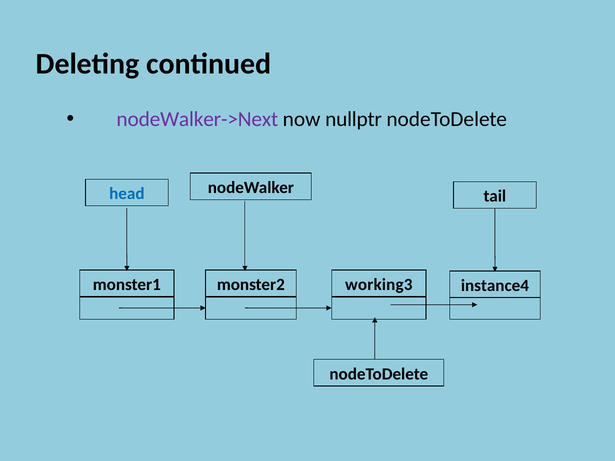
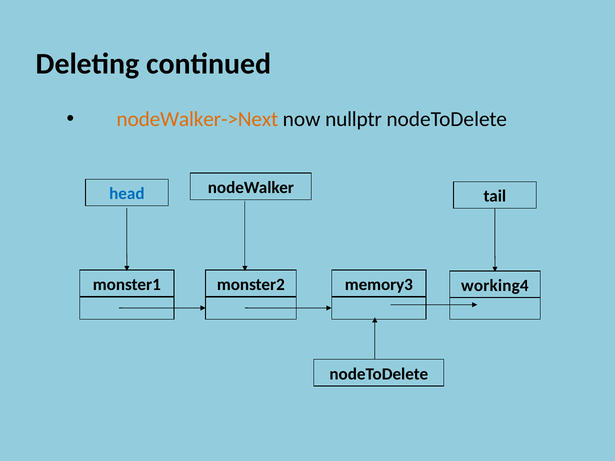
nodeWalker->Next colour: purple -> orange (197, 120)
working3: working3 -> memory3 (379, 285)
instance4: instance4 -> working4 (495, 286)
